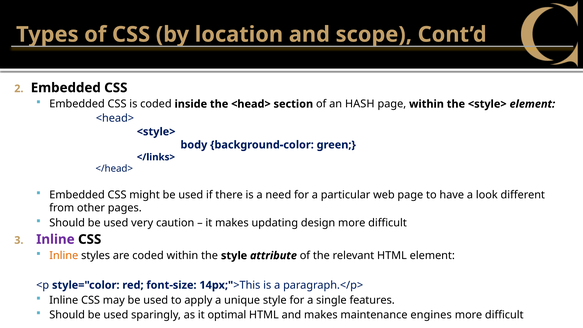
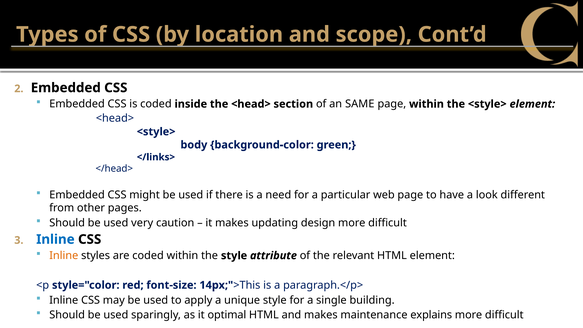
HASH: HASH -> SAME (360, 104)
Inline colour: purple -> blue (55, 239)
features: features -> building (372, 300)
engines: engines -> explains (431, 315)
